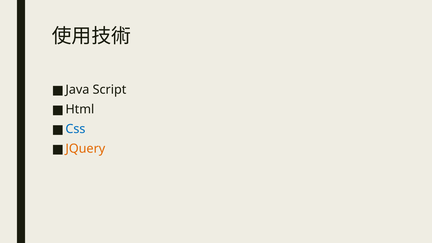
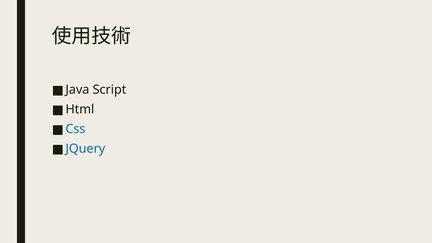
JQuery colour: orange -> blue (85, 149)
